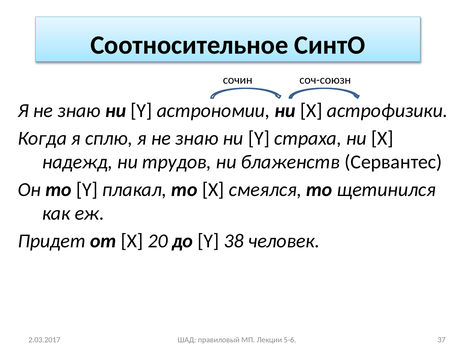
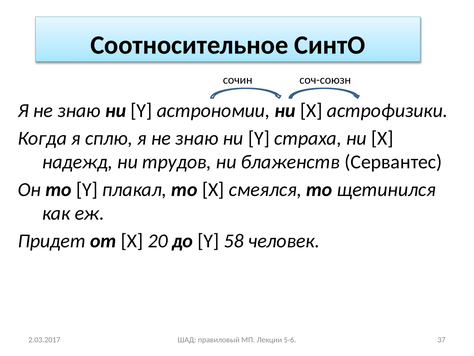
38: 38 -> 58 (234, 241)
